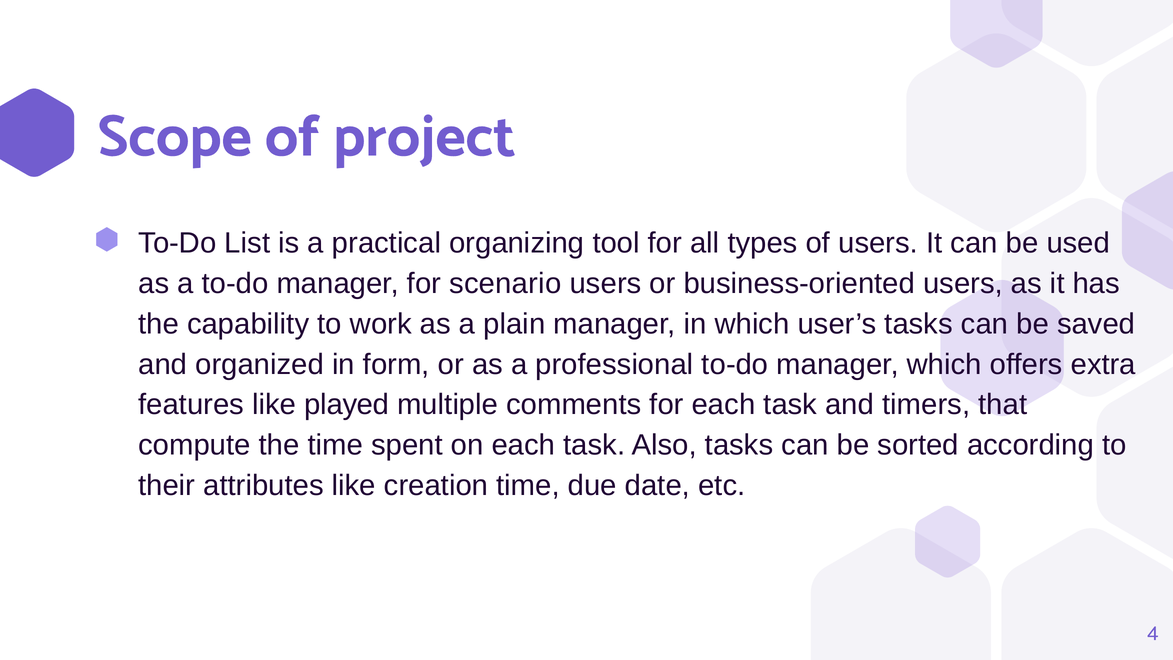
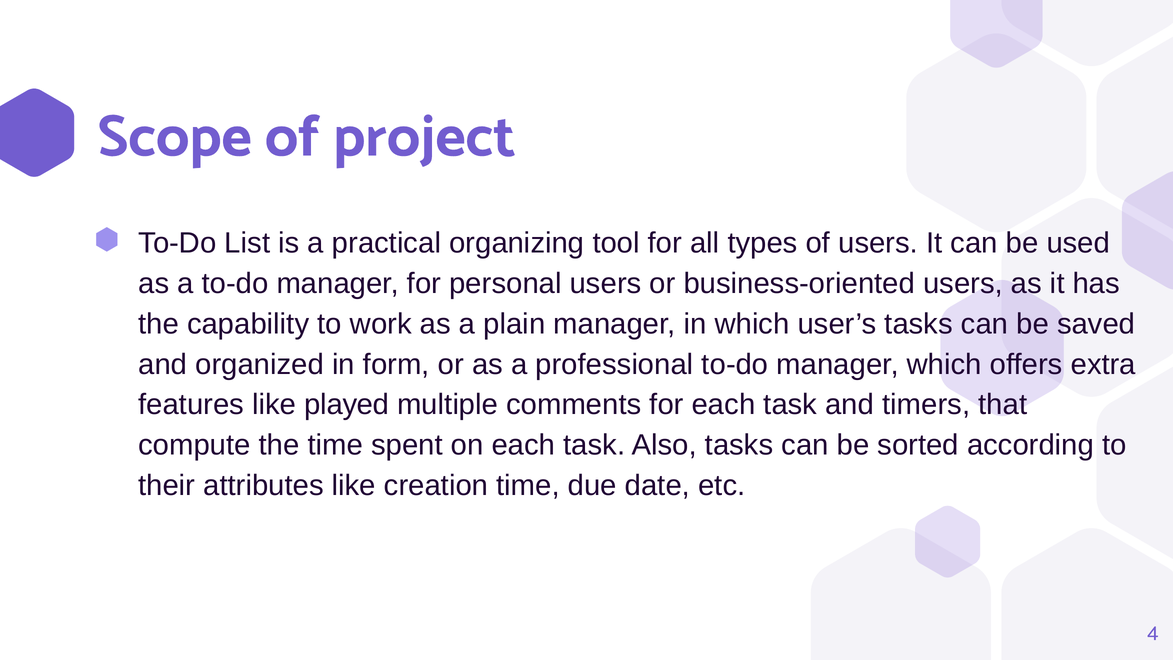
scenario: scenario -> personal (505, 283)
